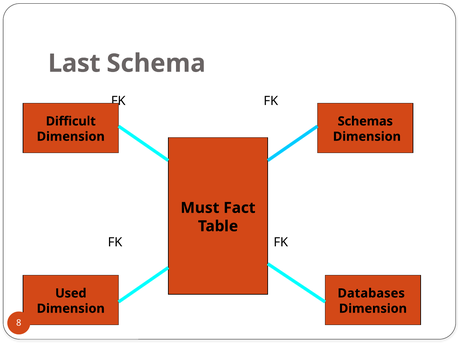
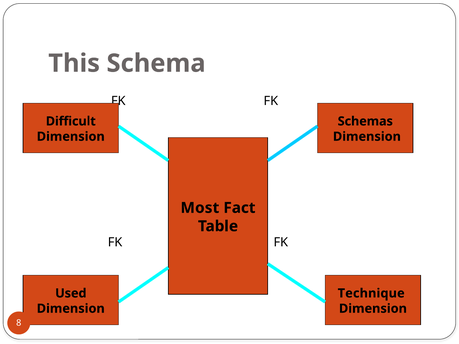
Last: Last -> This (74, 63)
Must: Must -> Most (200, 208)
Databases: Databases -> Technique (371, 293)
